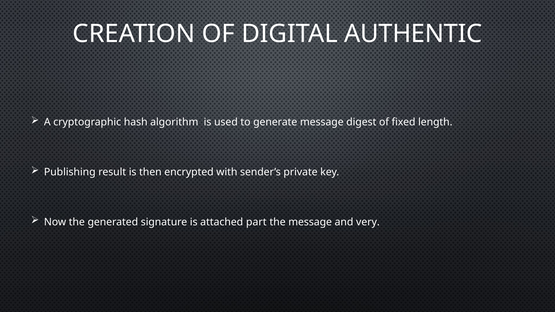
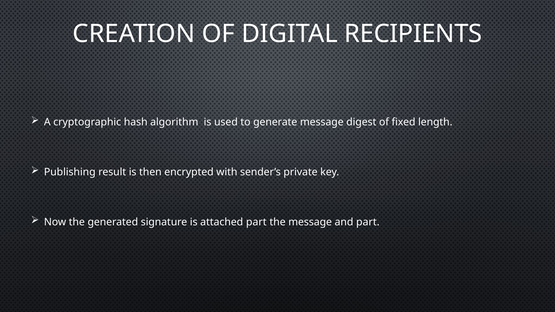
AUTHENTIC: AUTHENTIC -> RECIPIENTS (413, 34)
and very: very -> part (368, 222)
